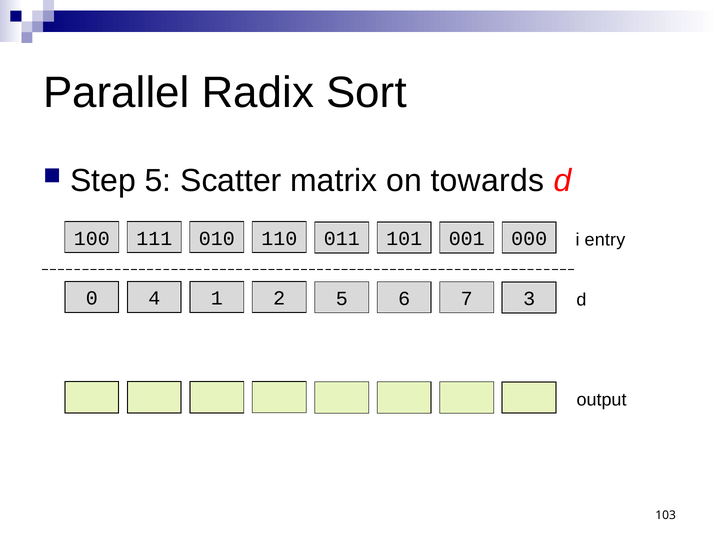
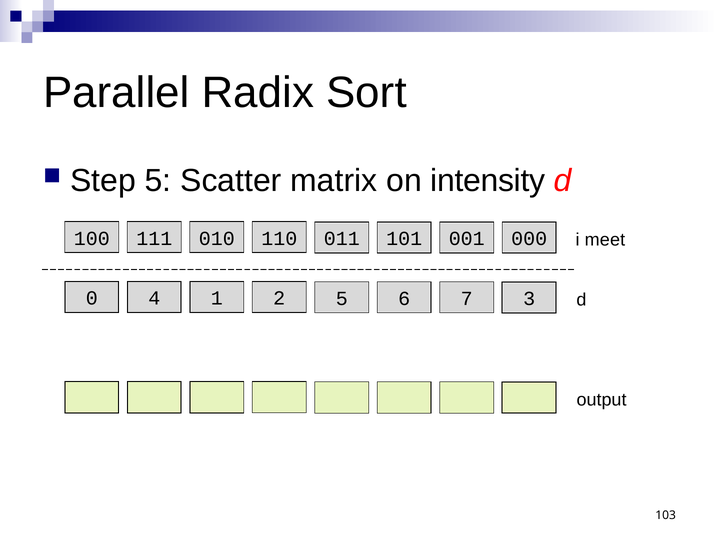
towards: towards -> intensity (488, 181)
entry: entry -> meet (605, 240)
